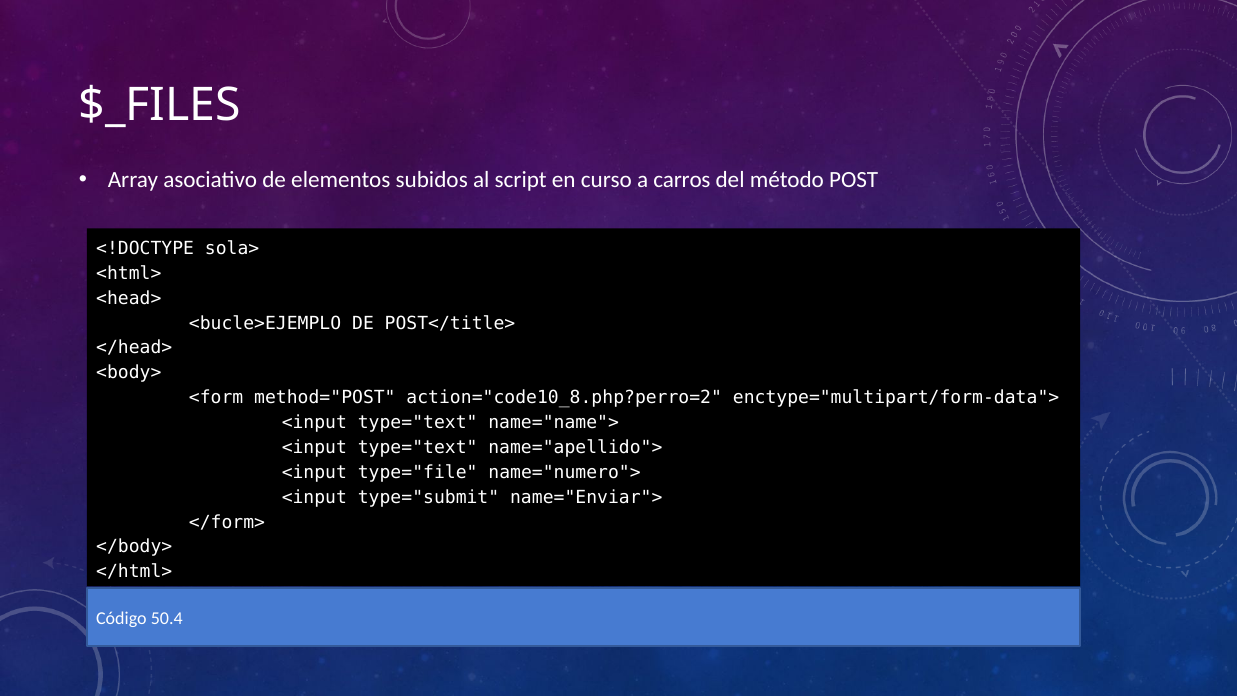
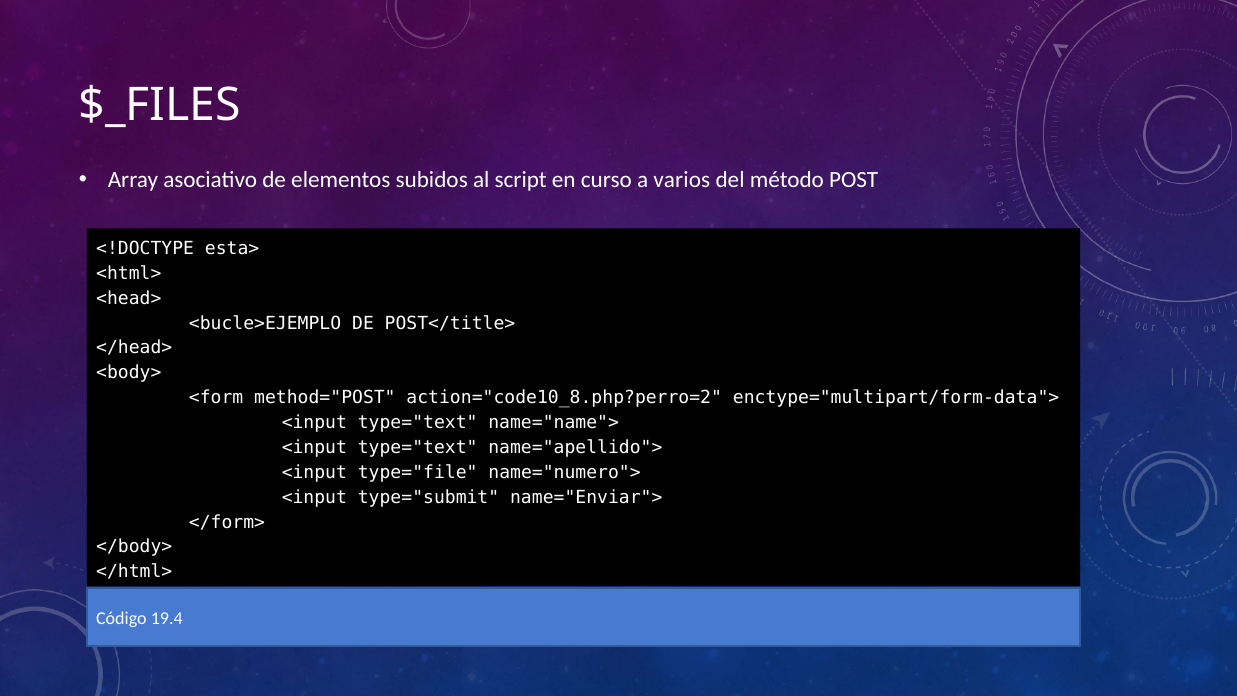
carros: carros -> varios (682, 180)
sola>: sola> -> esta> (232, 248)
50.4: 50.4 -> 19.4 (167, 618)
